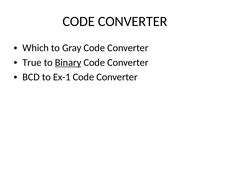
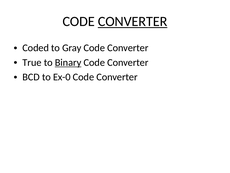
CONVERTER underline: none -> present (133, 21)
Which: Which -> Coded (36, 48)
Ex-1: Ex-1 -> Ex-0 (62, 77)
